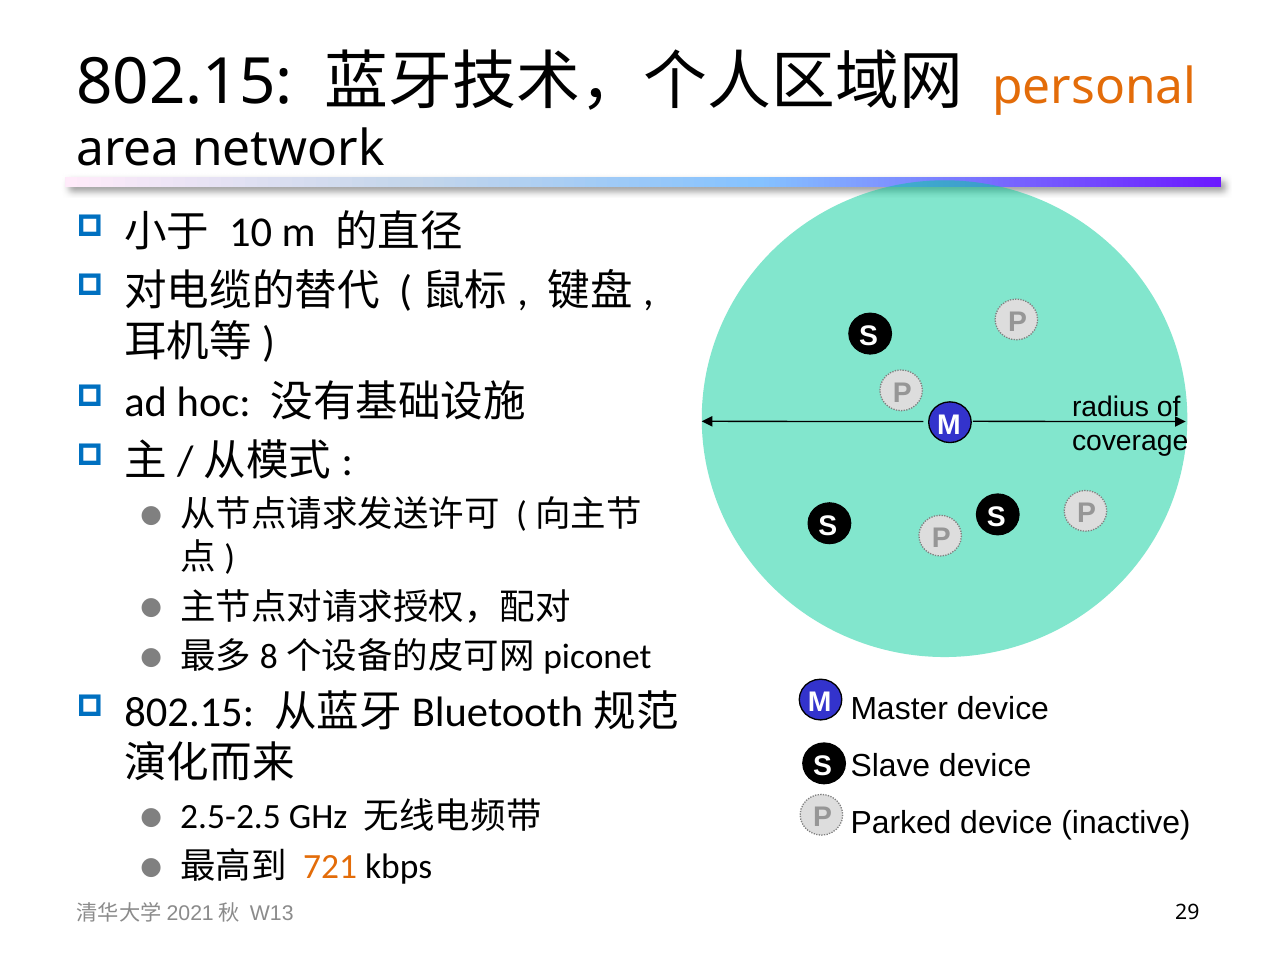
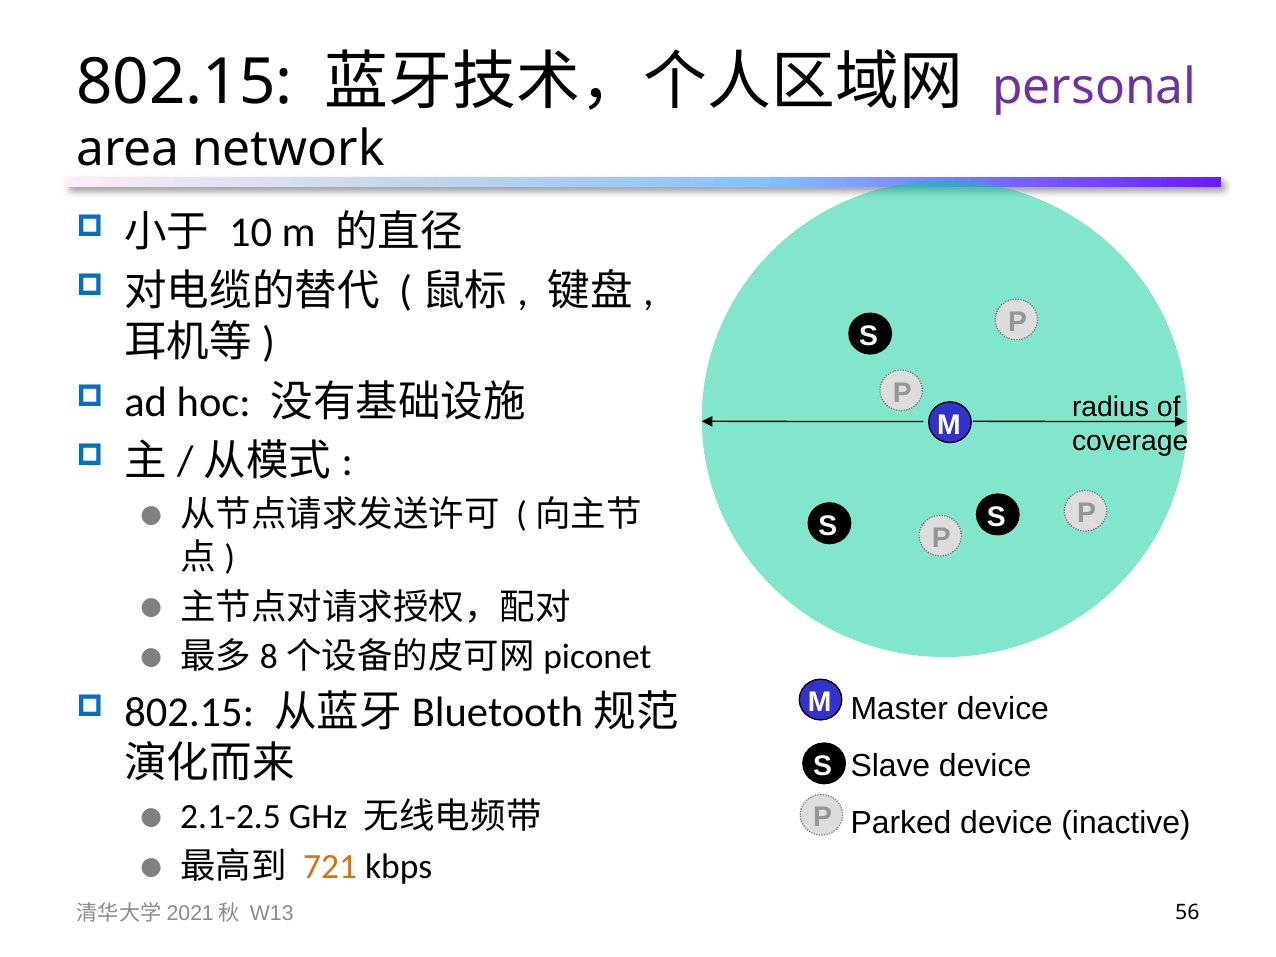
personal colour: orange -> purple (1094, 87)
2.5-2.5: 2.5-2.5 -> 2.1-2.5 (231, 817)
29: 29 -> 56 (1187, 912)
